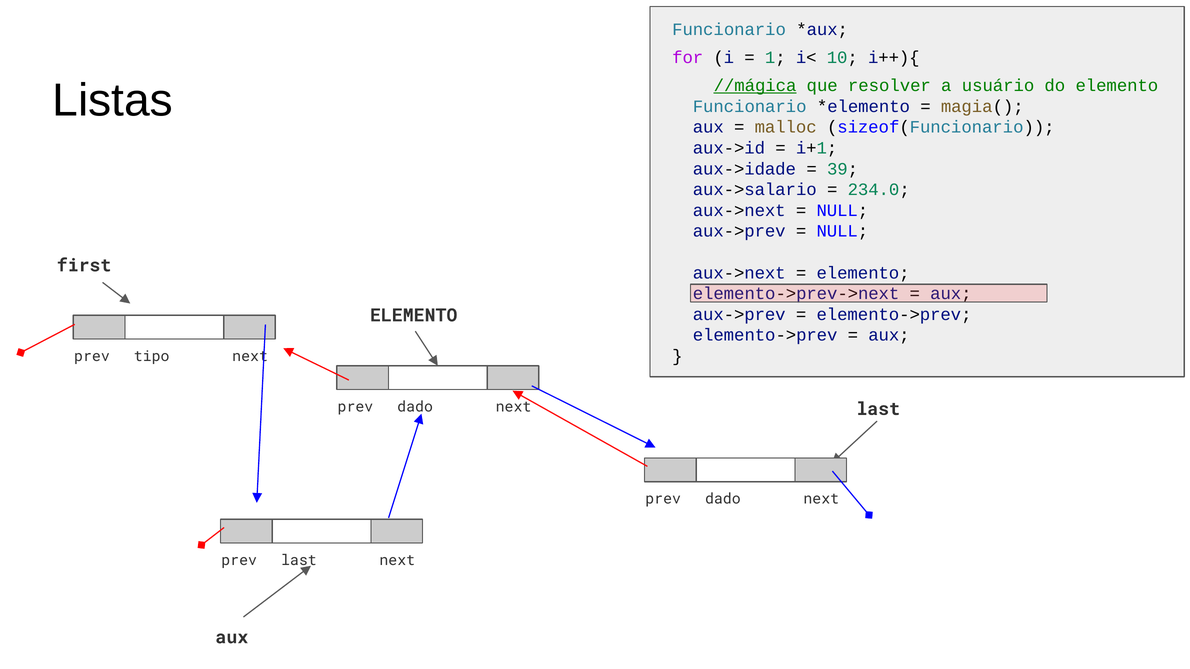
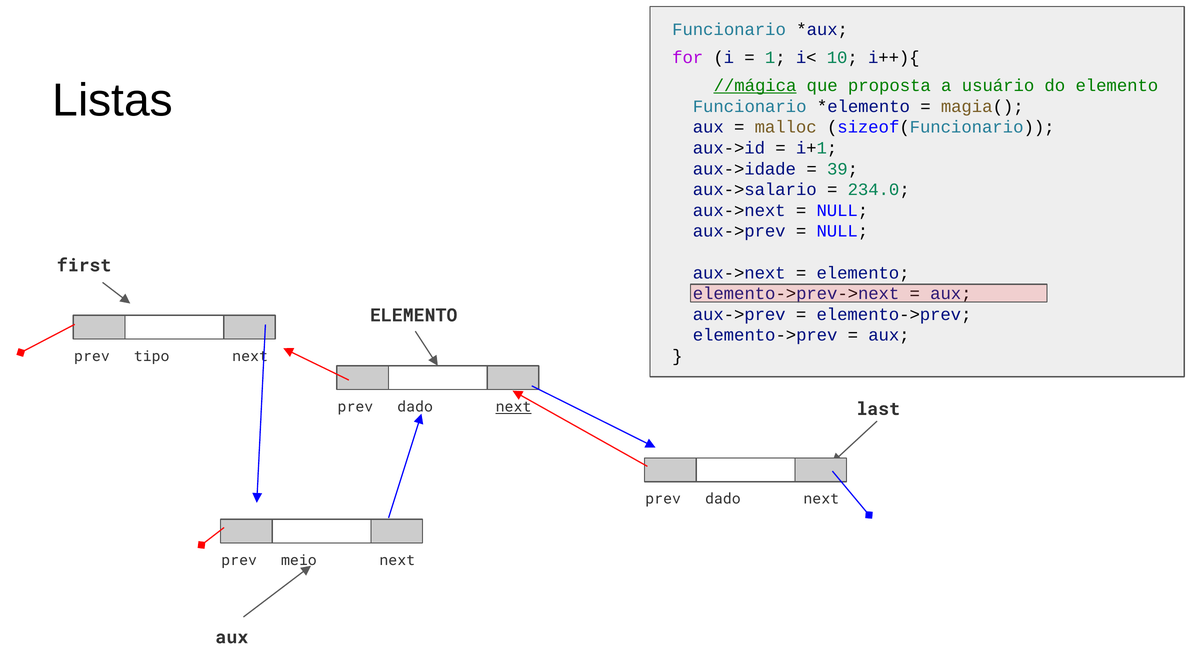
resolver: resolver -> proposta (889, 86)
next underline: none -> present (514, 407)
last: last -> meio (299, 561)
